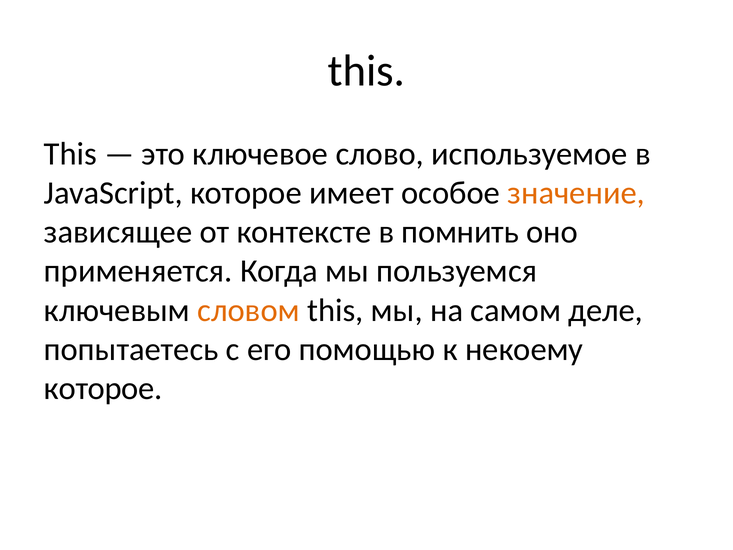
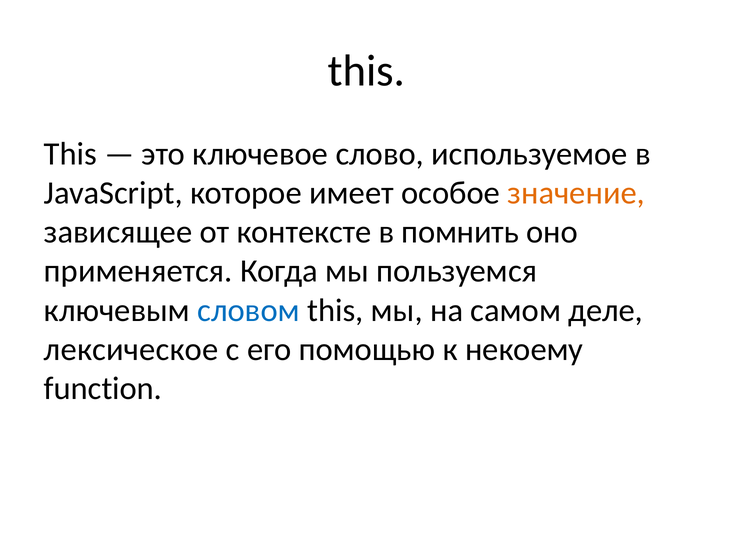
словом colour: orange -> blue (249, 310)
попытаетесь: попытаетесь -> лексическое (131, 349)
которое: которое -> function (103, 388)
